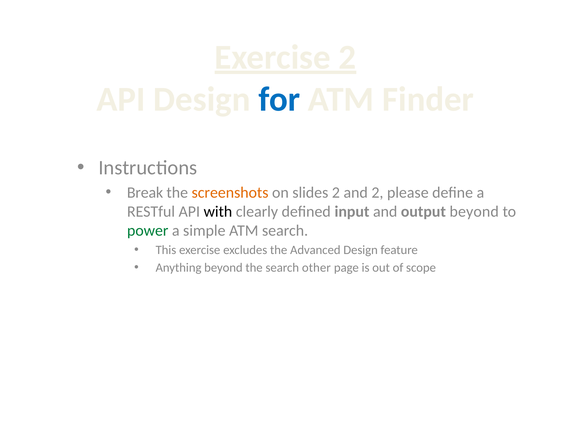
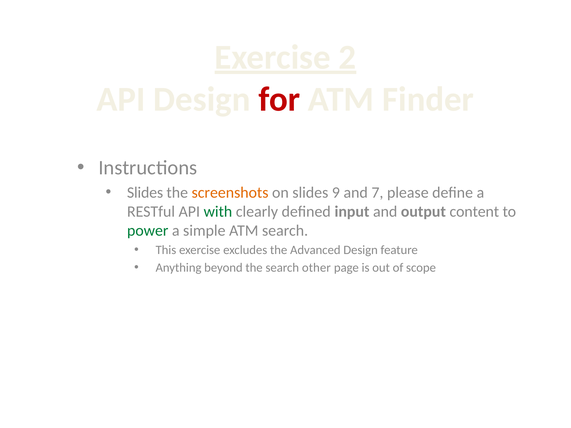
for colour: blue -> red (279, 99)
Break: Break -> Slides (145, 193)
slides 2: 2 -> 9 (336, 193)
and 2: 2 -> 7 (377, 193)
with colour: black -> green (218, 212)
output beyond: beyond -> content (474, 212)
